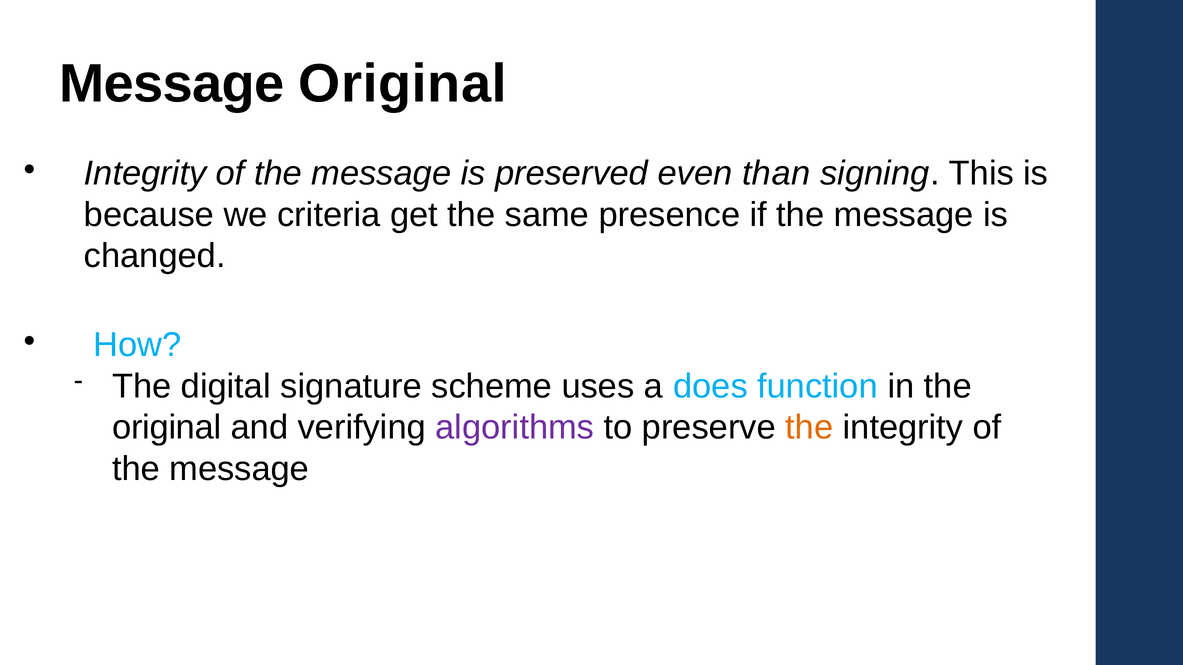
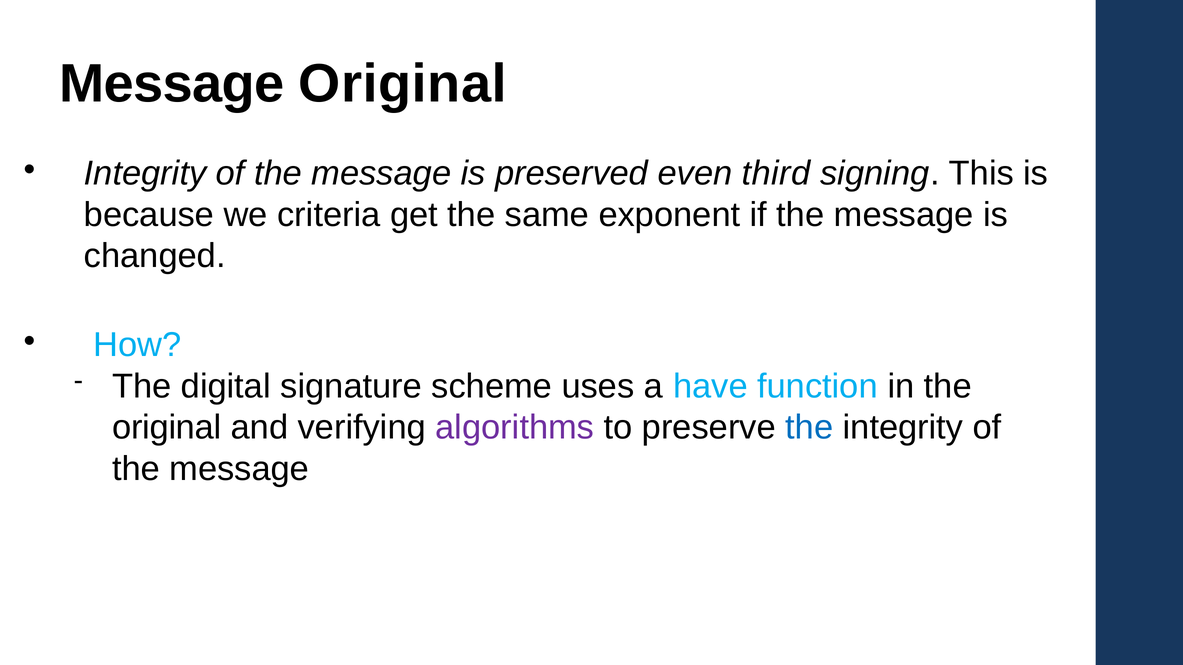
than: than -> third (776, 173)
presence: presence -> exponent (669, 215)
does: does -> have (710, 386)
the colour: orange -> blue (809, 428)
